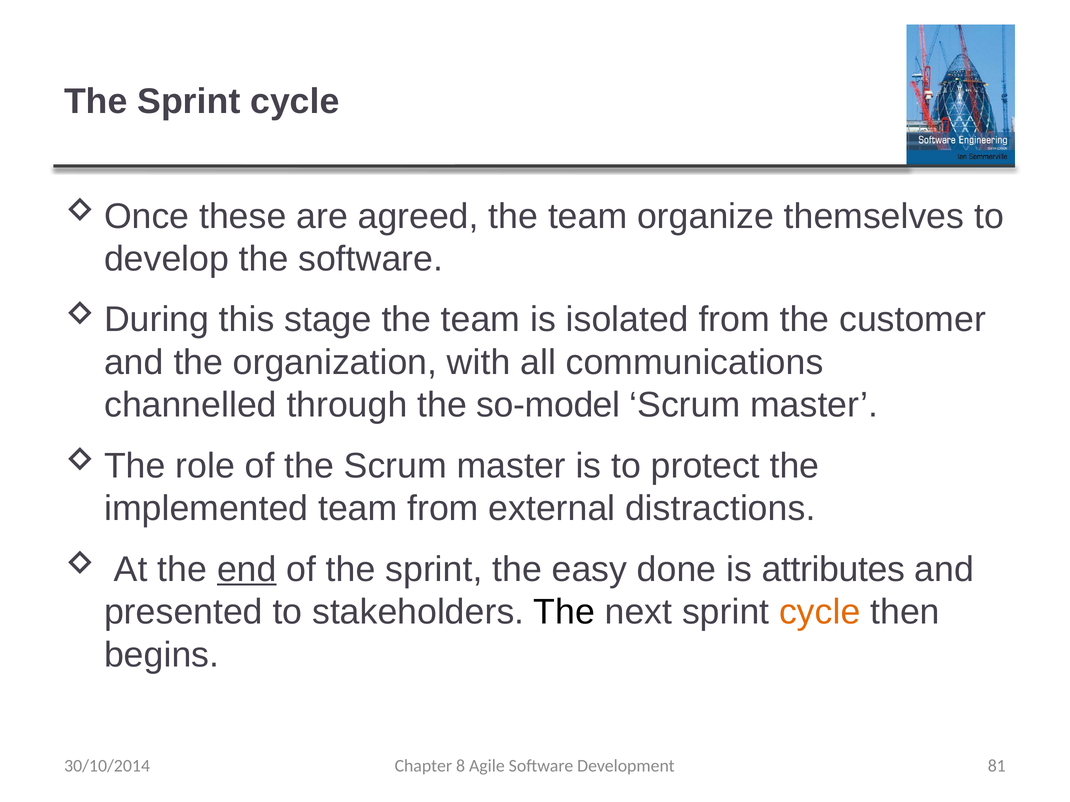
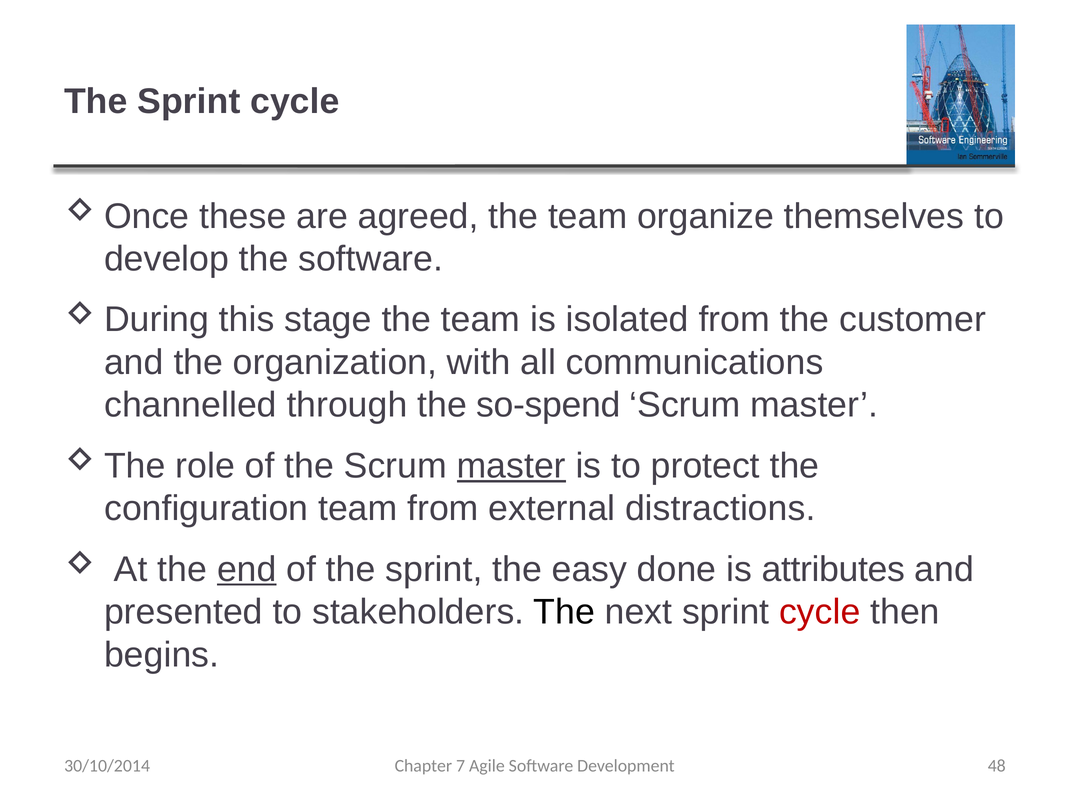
so-model: so-model -> so-spend (548, 405)
master underline: none -> present (511, 466)
implemented: implemented -> configuration (206, 509)
cycle colour: orange -> red (820, 612)
8: 8 -> 7 (461, 766)
81: 81 -> 48 (997, 766)
